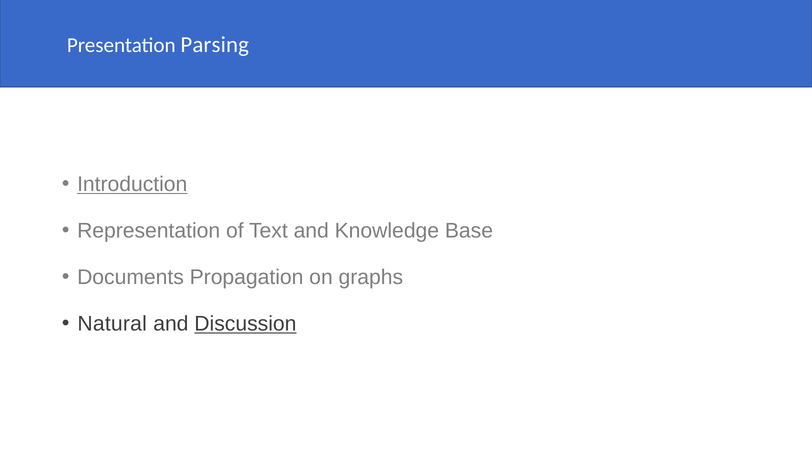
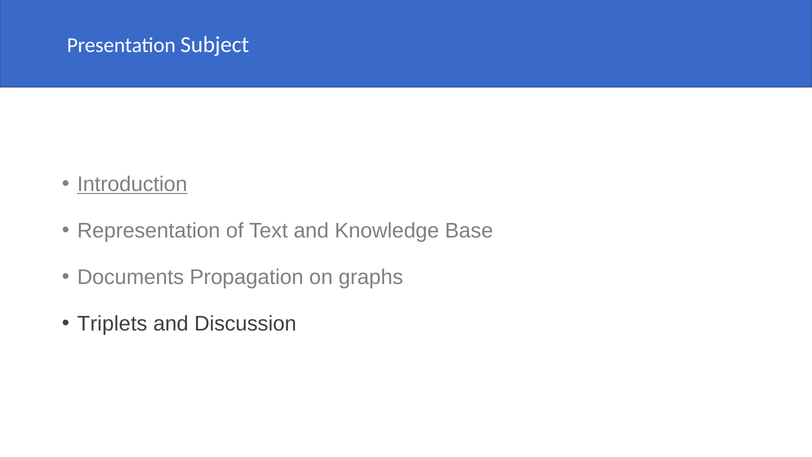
Parsing: Parsing -> Subject (215, 45)
Natural: Natural -> Triplets (112, 324)
Discussion underline: present -> none (245, 324)
